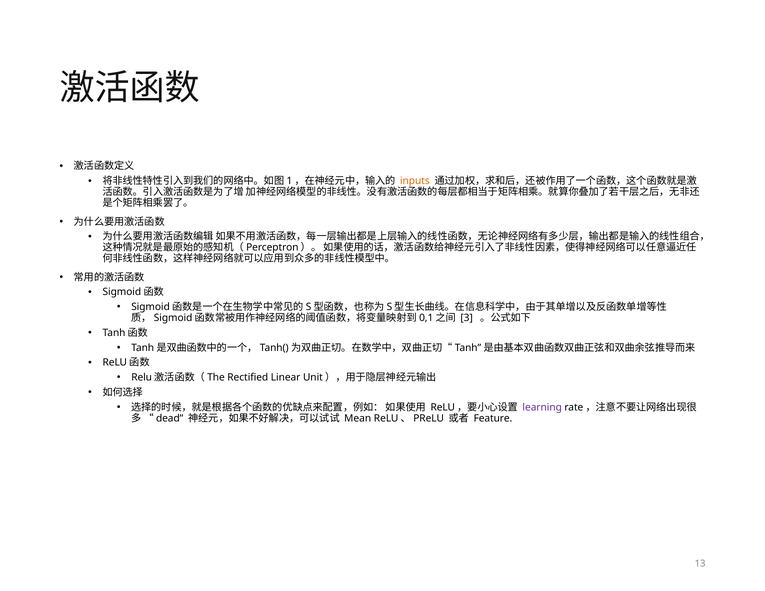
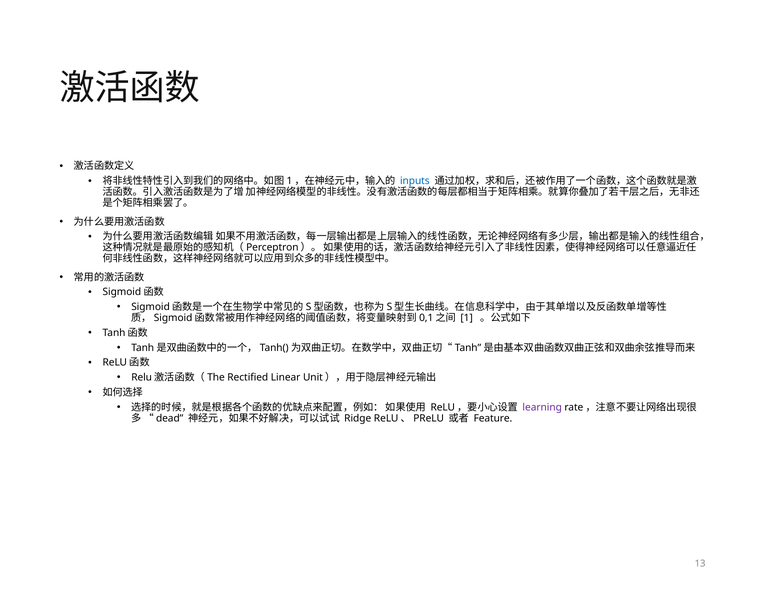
inputs colour: orange -> blue (415, 181)
3: 3 -> 1 (467, 318)
Mean: Mean -> Ridge (358, 418)
